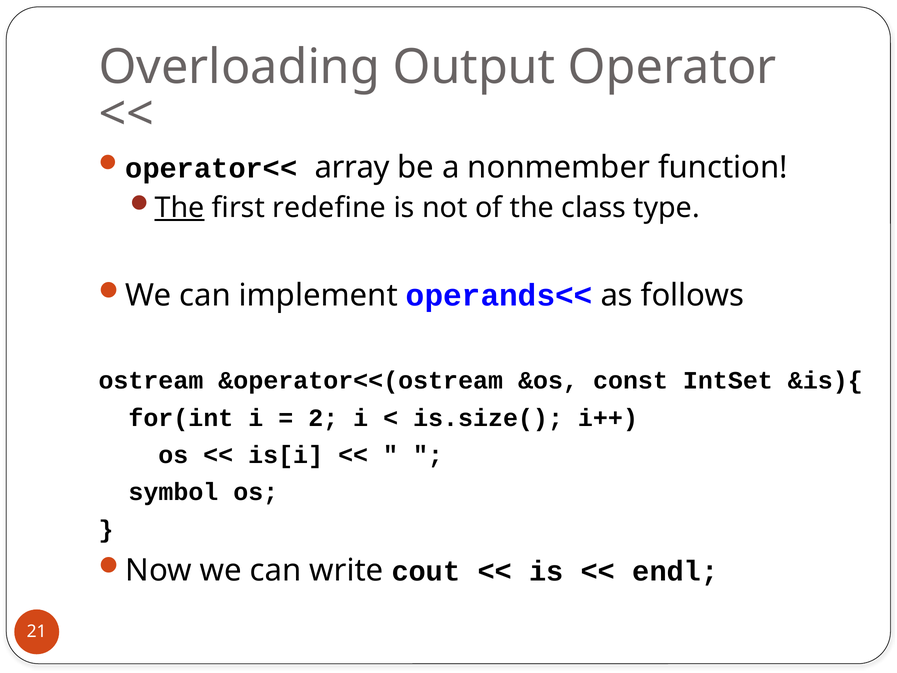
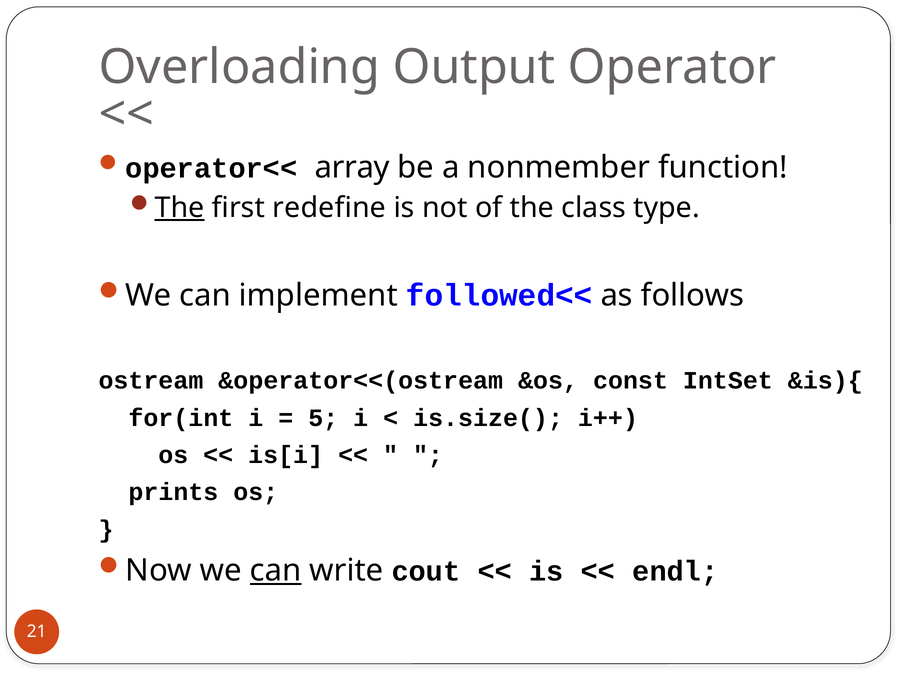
operands<<: operands<< -> followed<< (499, 296)
2: 2 -> 5 (323, 418)
symbol: symbol -> prints (173, 492)
can underline: none -> present (276, 570)
